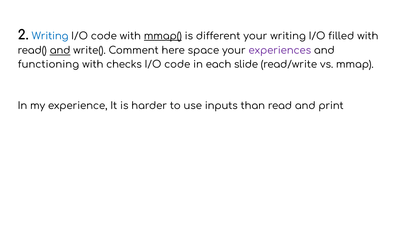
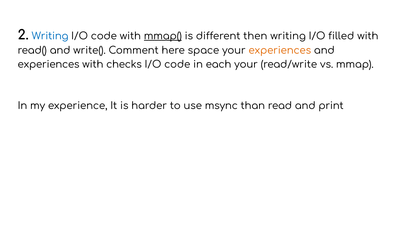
different your: your -> then (255, 36)
and underline: present -> none (60, 50)
experiences colour: purple -> orange (280, 50)
functioning: functioning -> experiences (49, 64)
each slide: slide -> your (246, 64)
inputs: inputs -> msync (221, 106)
